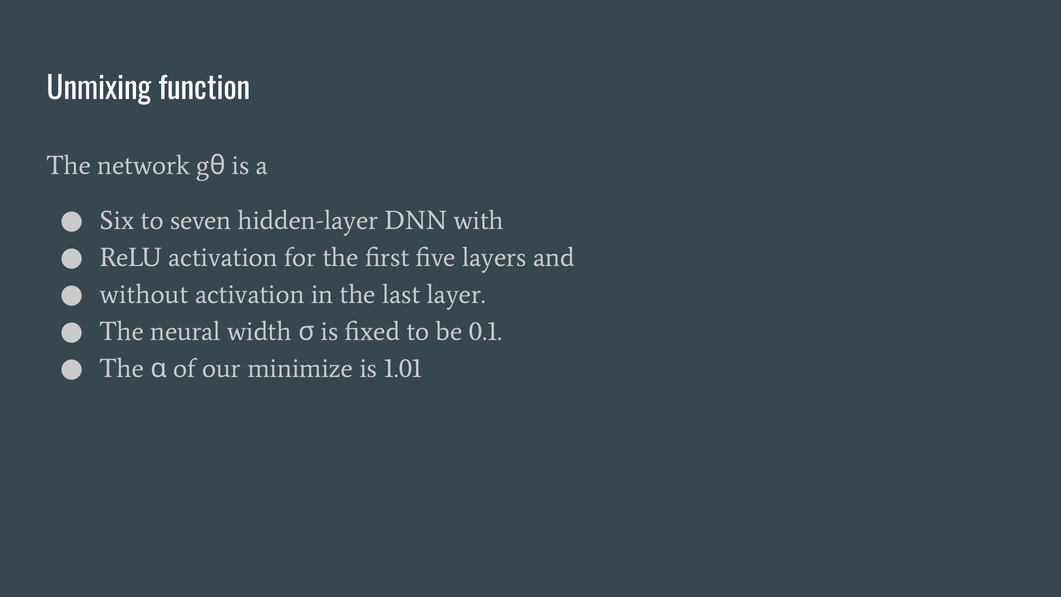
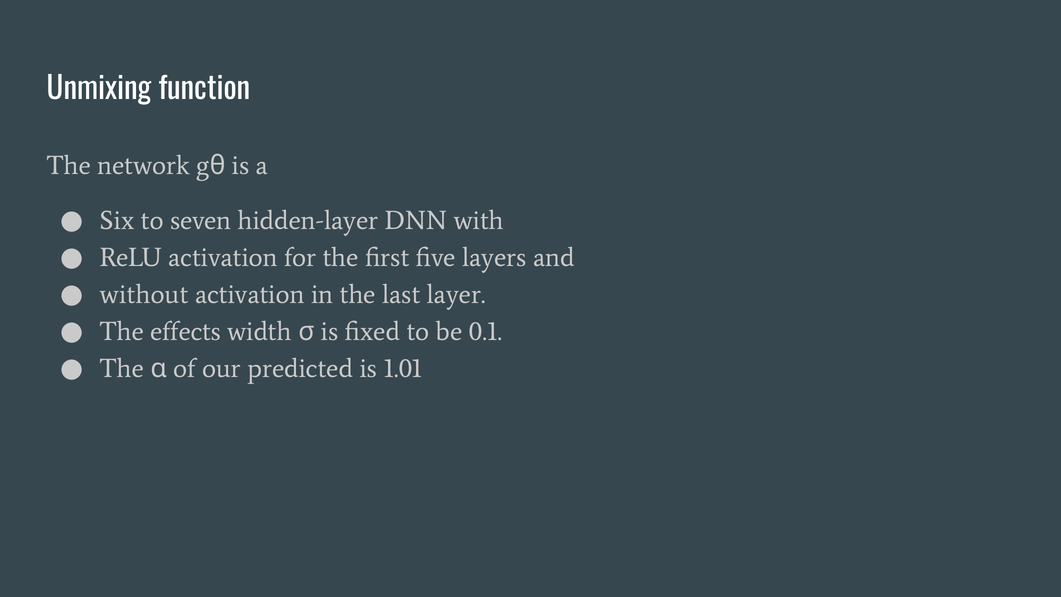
neural: neural -> effects (186, 331)
minimize: minimize -> predicted (300, 368)
